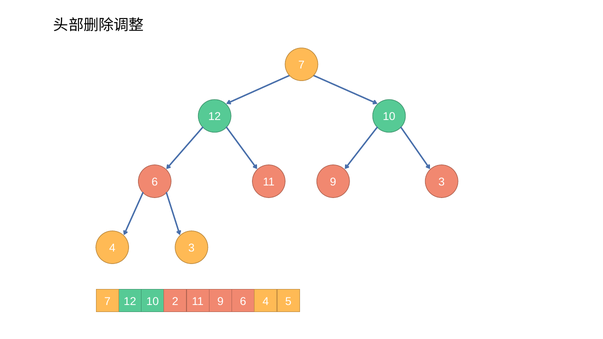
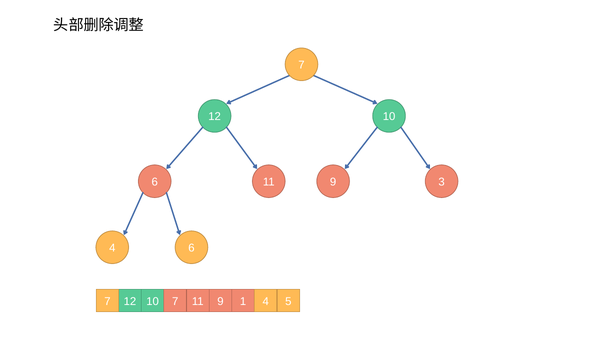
4 3: 3 -> 6 (191, 248)
10 2: 2 -> 7 (175, 302)
9 6: 6 -> 1 (243, 302)
